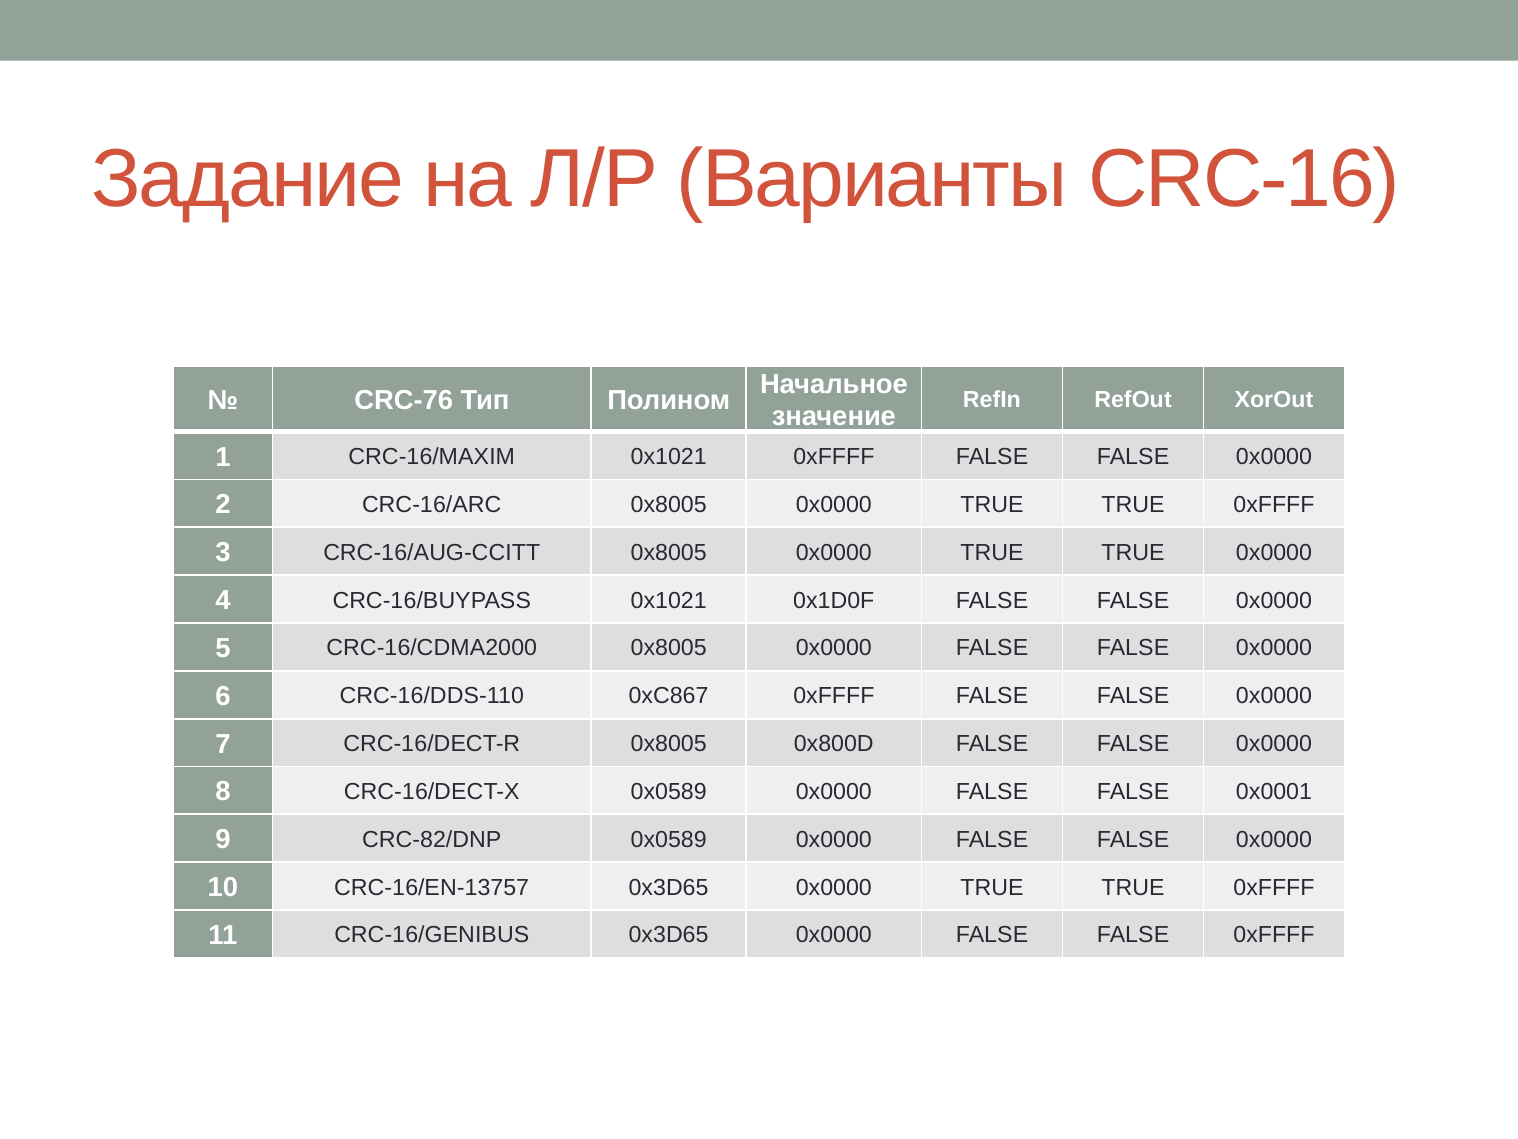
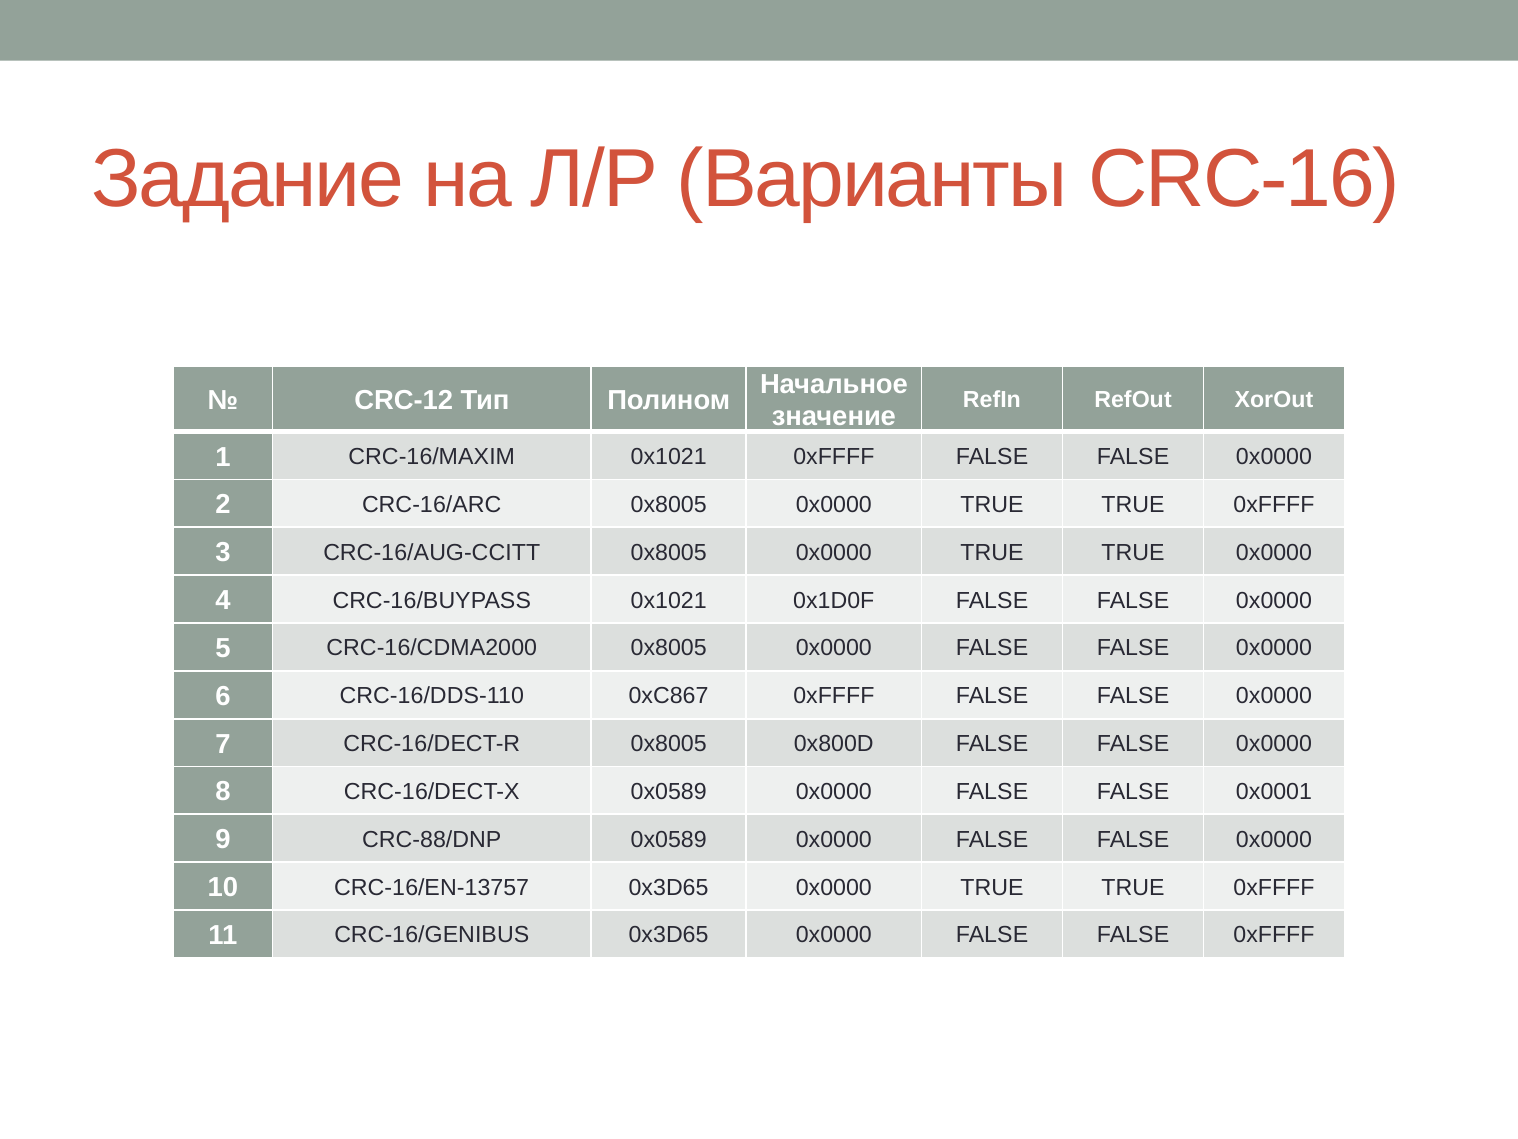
CRC-76: CRC-76 -> CRC-12 (404, 400)
CRC-82/DNP: CRC-82/DNP -> CRC-88/DNP (432, 839)
